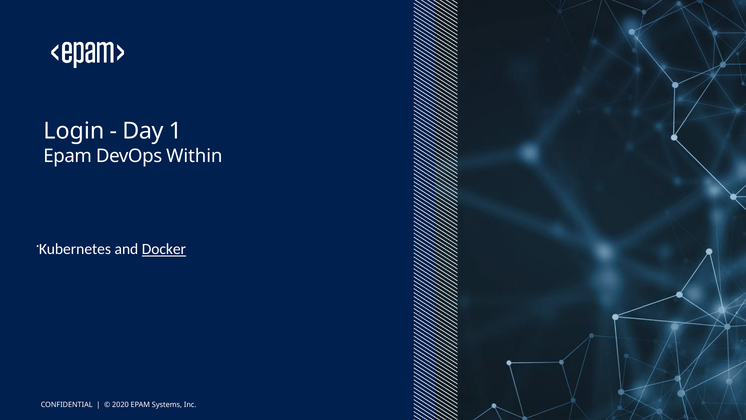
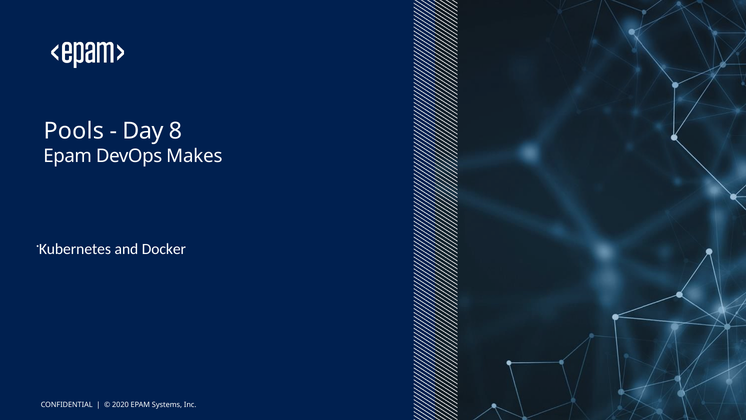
Login: Login -> Pools (74, 131)
1: 1 -> 8 (175, 131)
Within: Within -> Makes (194, 156)
Docker underline: present -> none (164, 249)
